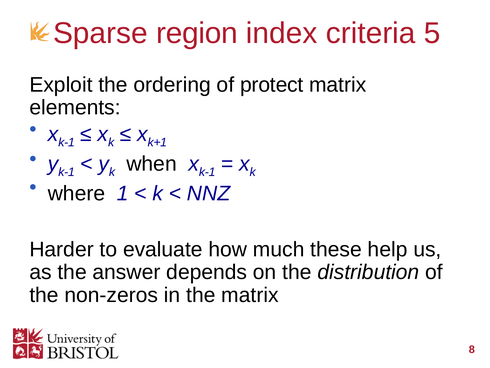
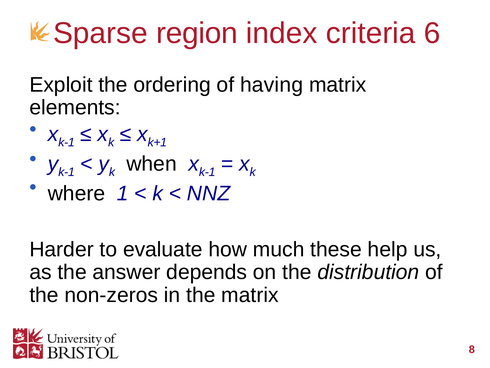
5: 5 -> 6 (432, 33)
protect: protect -> having (272, 85)
